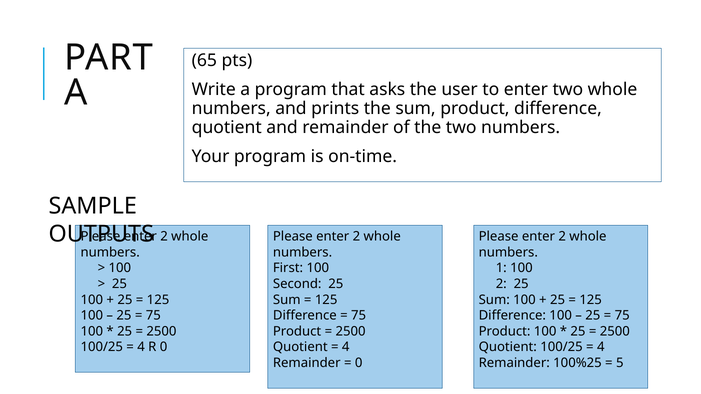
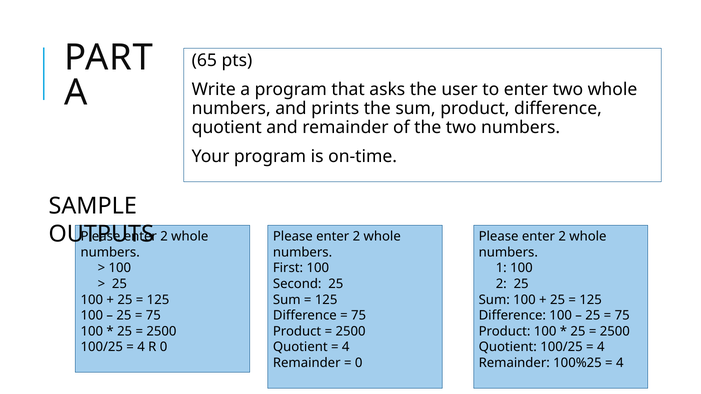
5: 5 -> 4 (620, 363)
